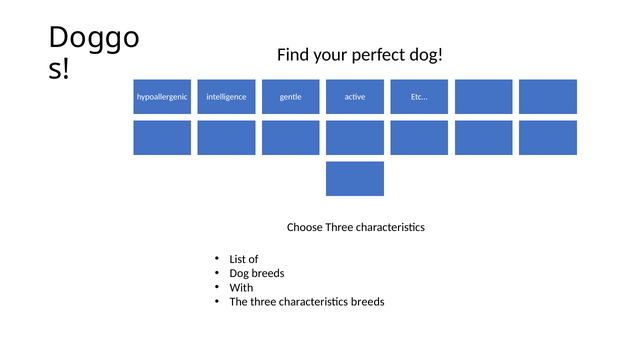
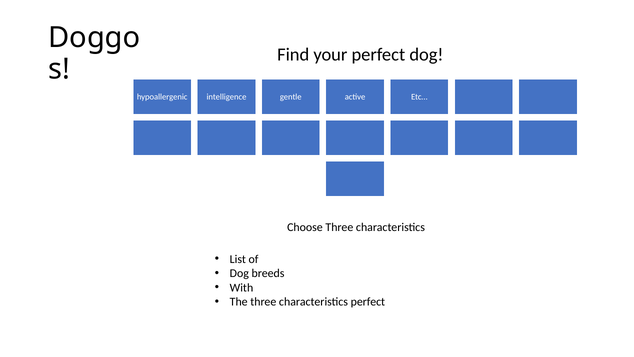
characteristics breeds: breeds -> perfect (368, 302)
